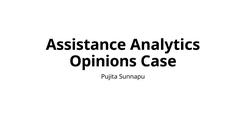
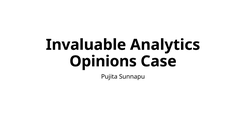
Assistance: Assistance -> Invaluable (86, 45)
